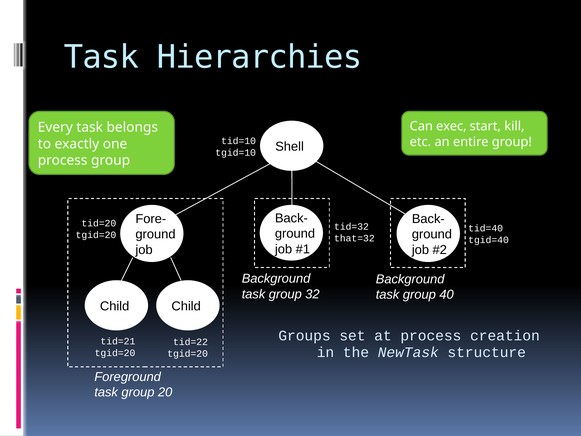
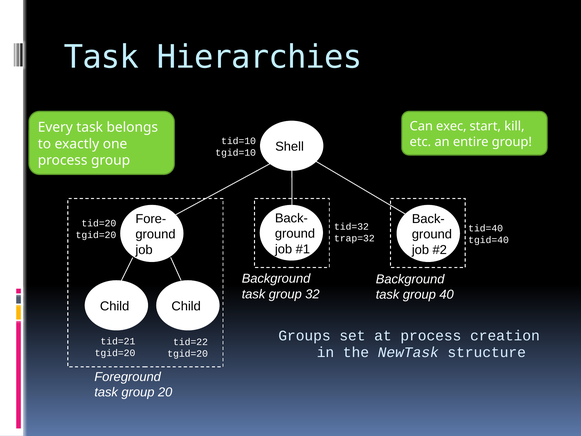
that=32: that=32 -> trap=32 (354, 238)
